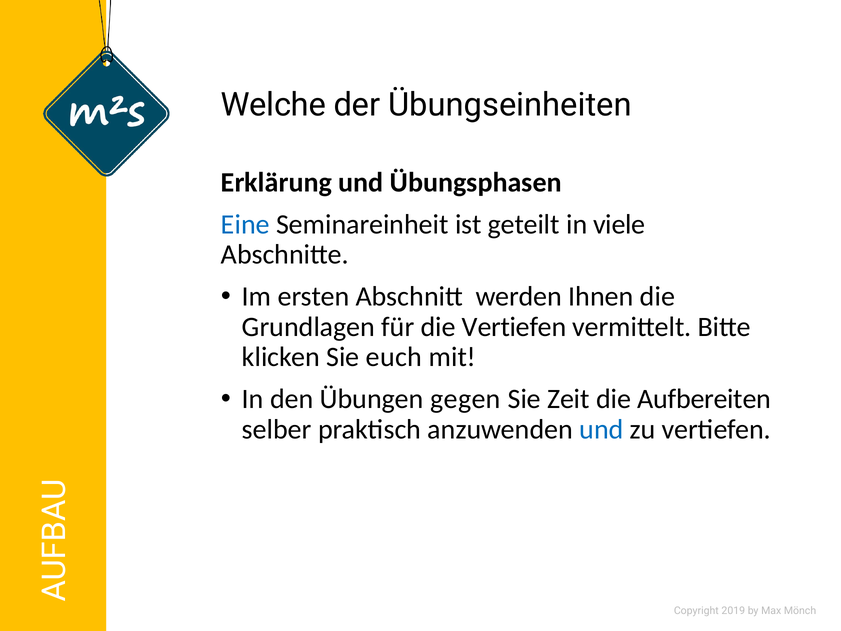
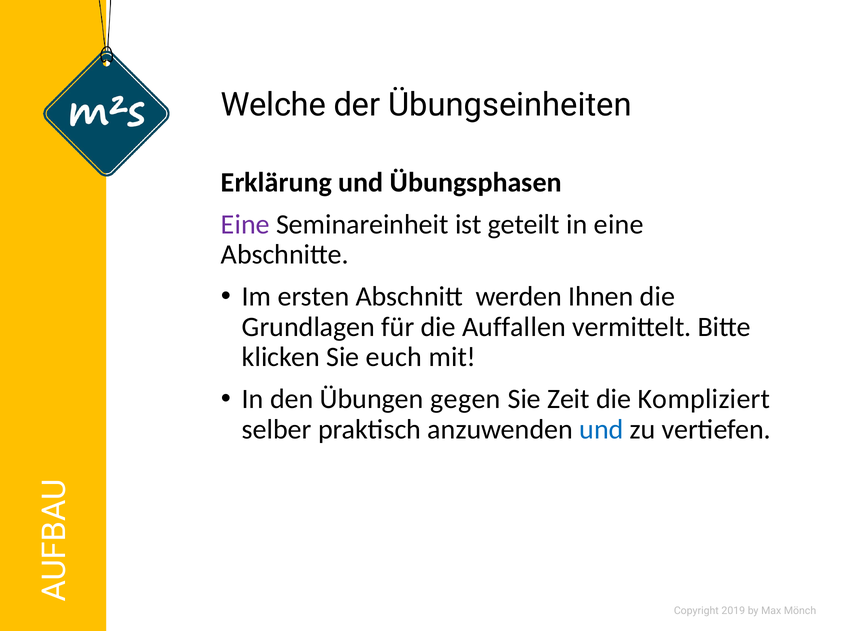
Eine colour: blue -> purple (245, 224)
in viele: viele -> eine (619, 224)
die Vertiefen: Vertiefen -> Auffallen (514, 327)
Aufbereiten: Aufbereiten -> Kompliziert (704, 399)
